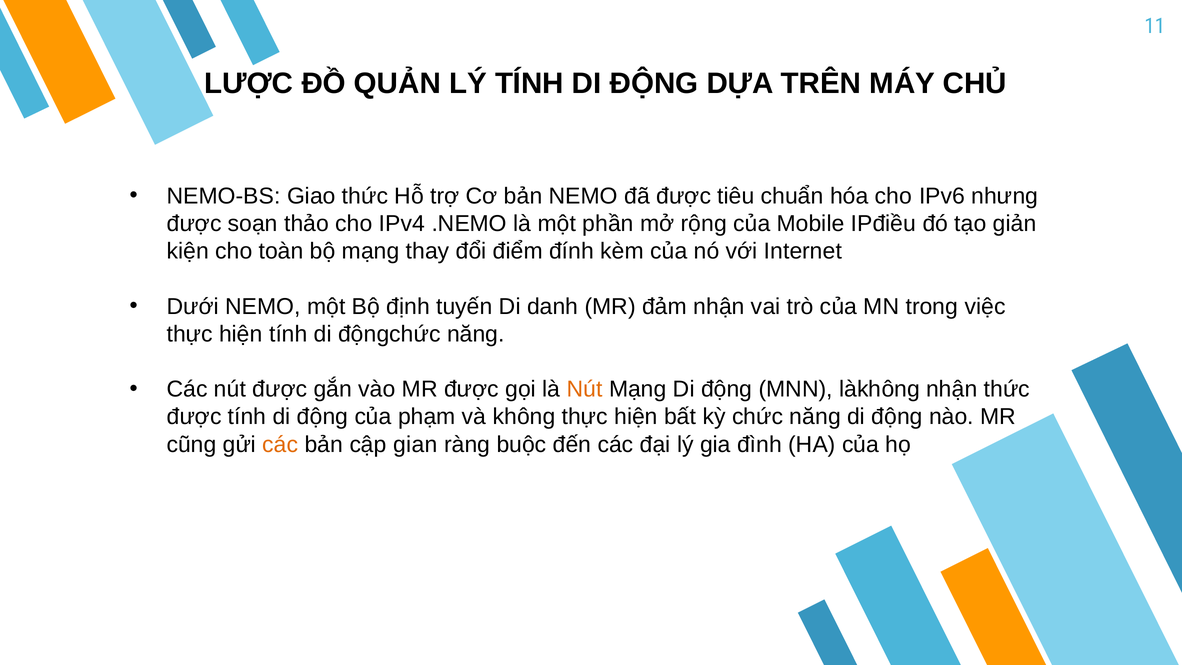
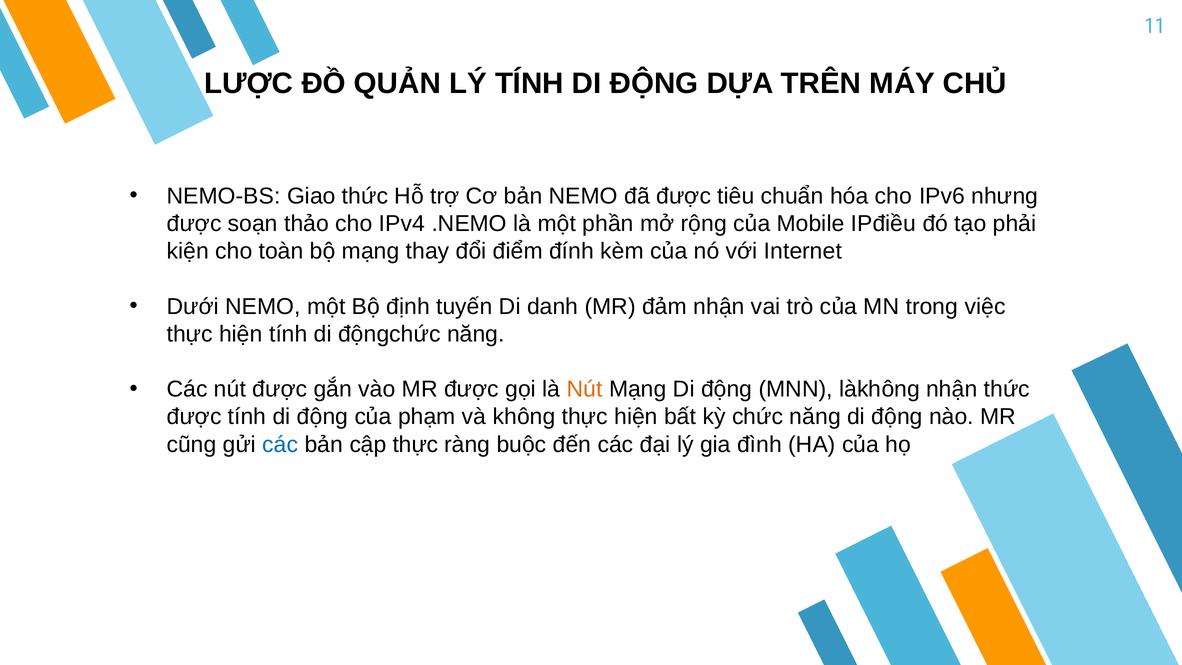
giản: giản -> phải (1015, 224)
các colour: orange -> blue (280, 444)
cập gian: gian -> thực (415, 444)
